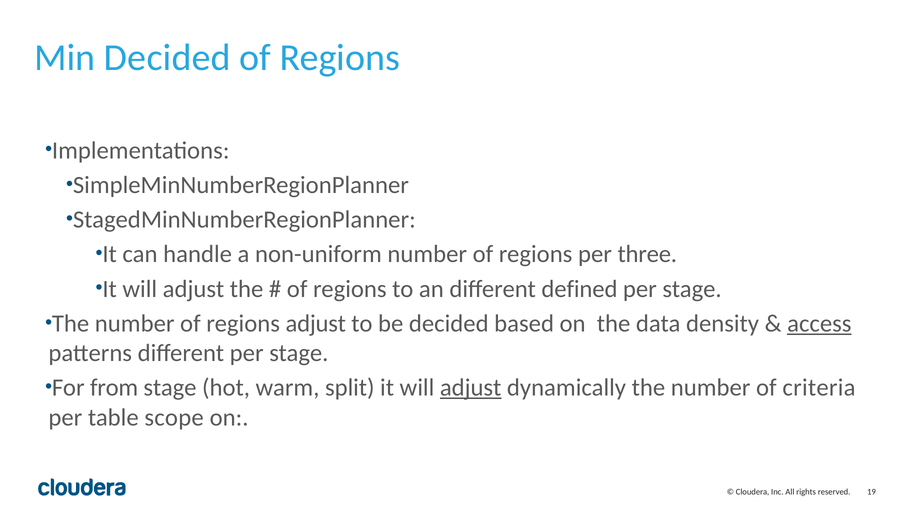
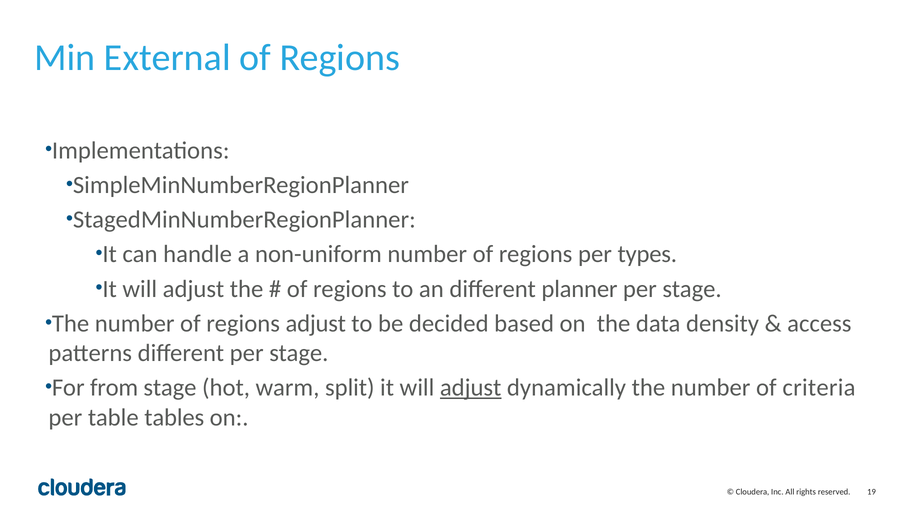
Min Decided: Decided -> External (167, 58)
three: three -> types (647, 254)
defined: defined -> planner (580, 289)
access underline: present -> none (819, 323)
scope: scope -> tables (174, 417)
